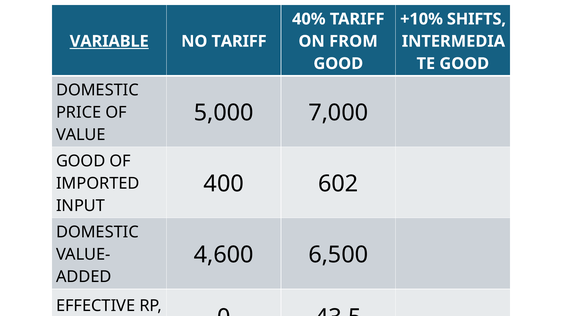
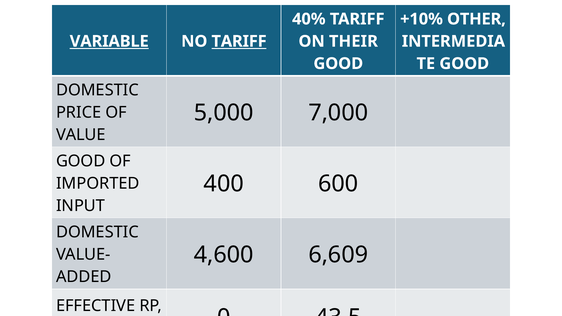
SHIFTS: SHIFTS -> OTHER (476, 19)
TARIFF underline: none -> present (239, 41)
FROM: FROM -> THEIR (353, 41)
602: 602 -> 600 (338, 184)
6,500: 6,500 -> 6,609 (338, 255)
